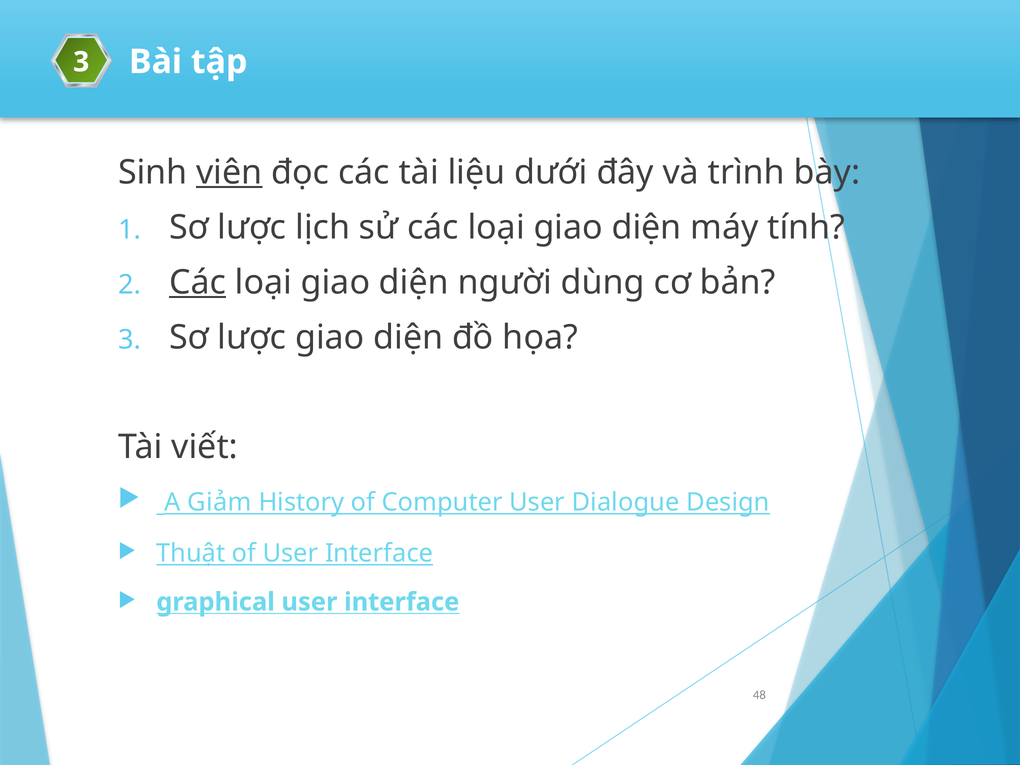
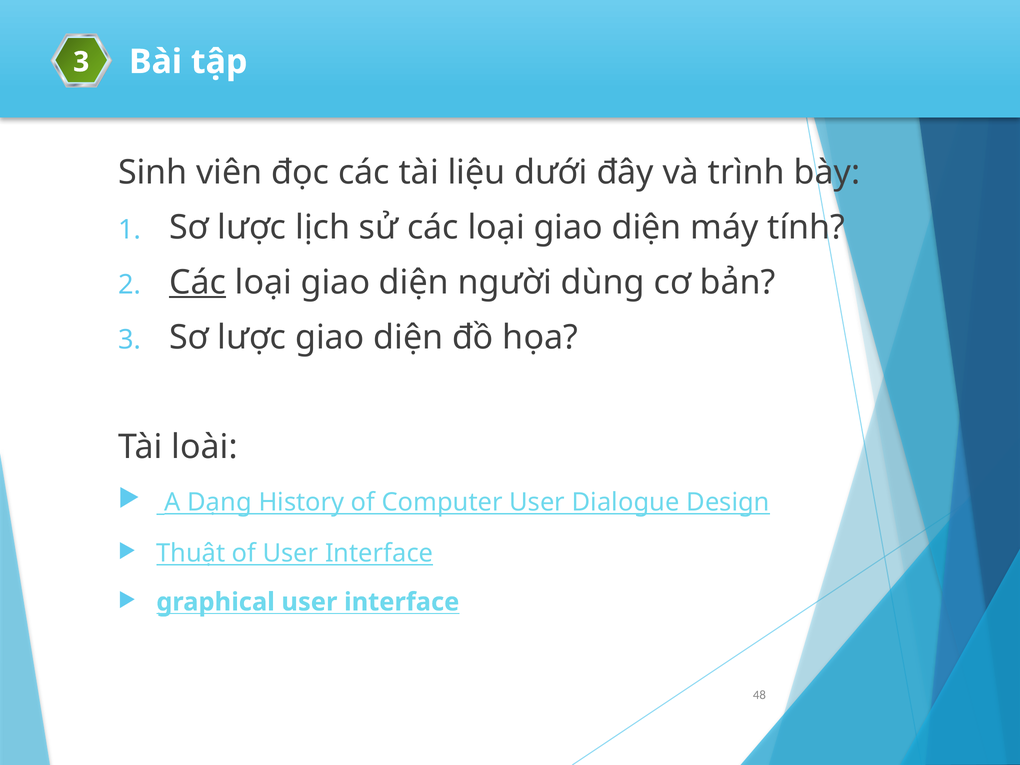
viên underline: present -> none (229, 172)
viết: viết -> loài (205, 447)
Giảm: Giảm -> Dạng (219, 502)
